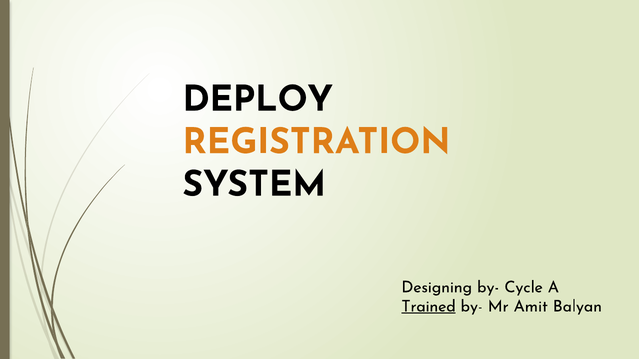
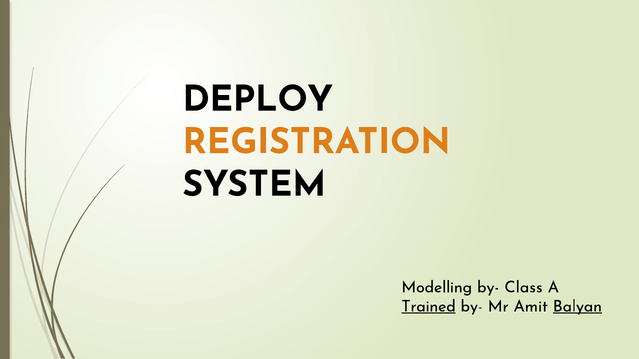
Designing: Designing -> Modelling (437, 287)
Cycle: Cycle -> Class (523, 287)
Balyan underline: none -> present (577, 307)
